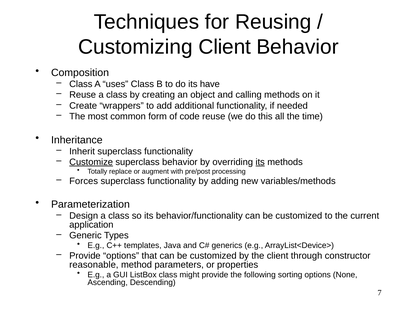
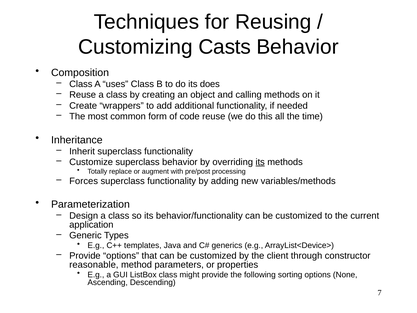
Customizing Client: Client -> Casts (225, 47)
have: have -> does (210, 84)
Customize underline: present -> none (91, 162)
